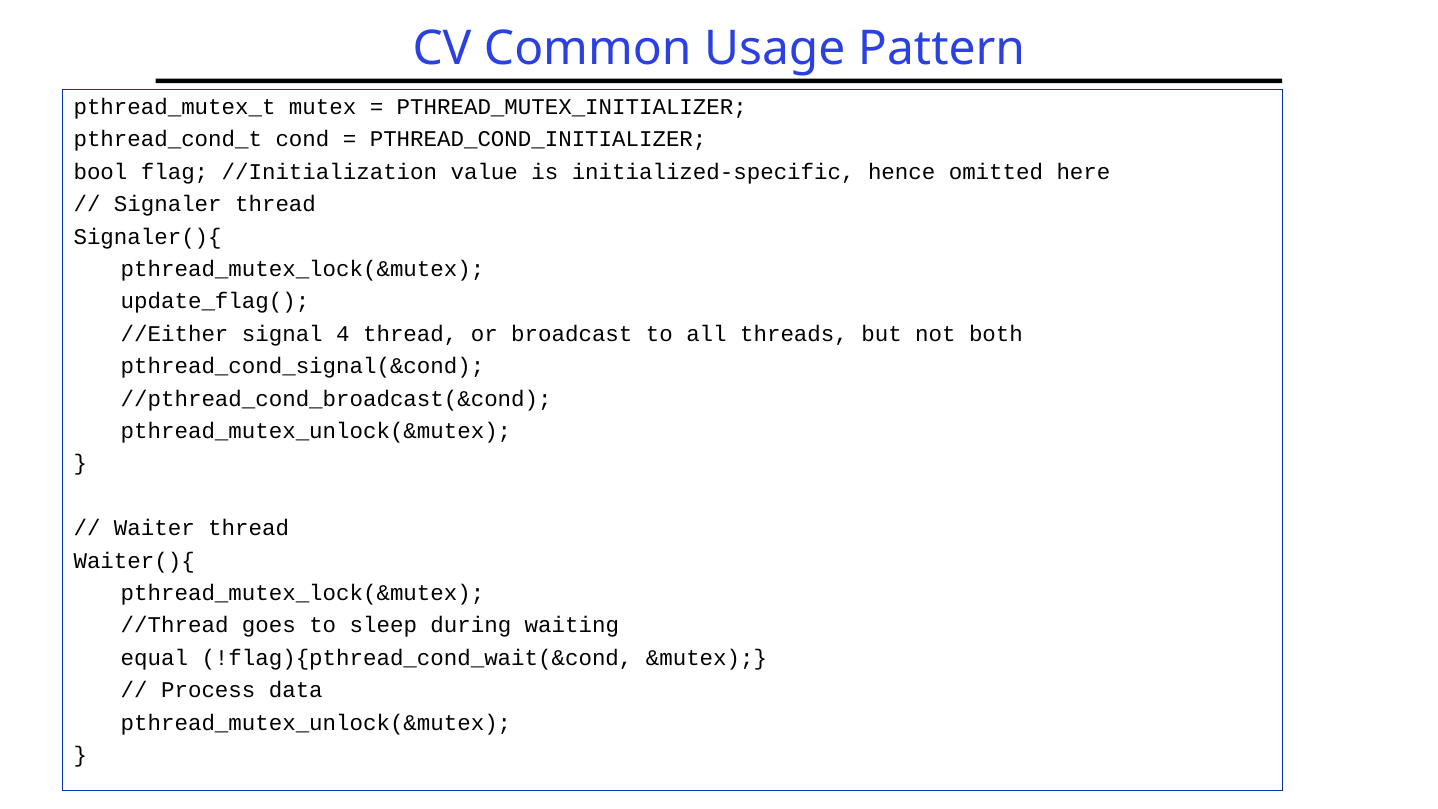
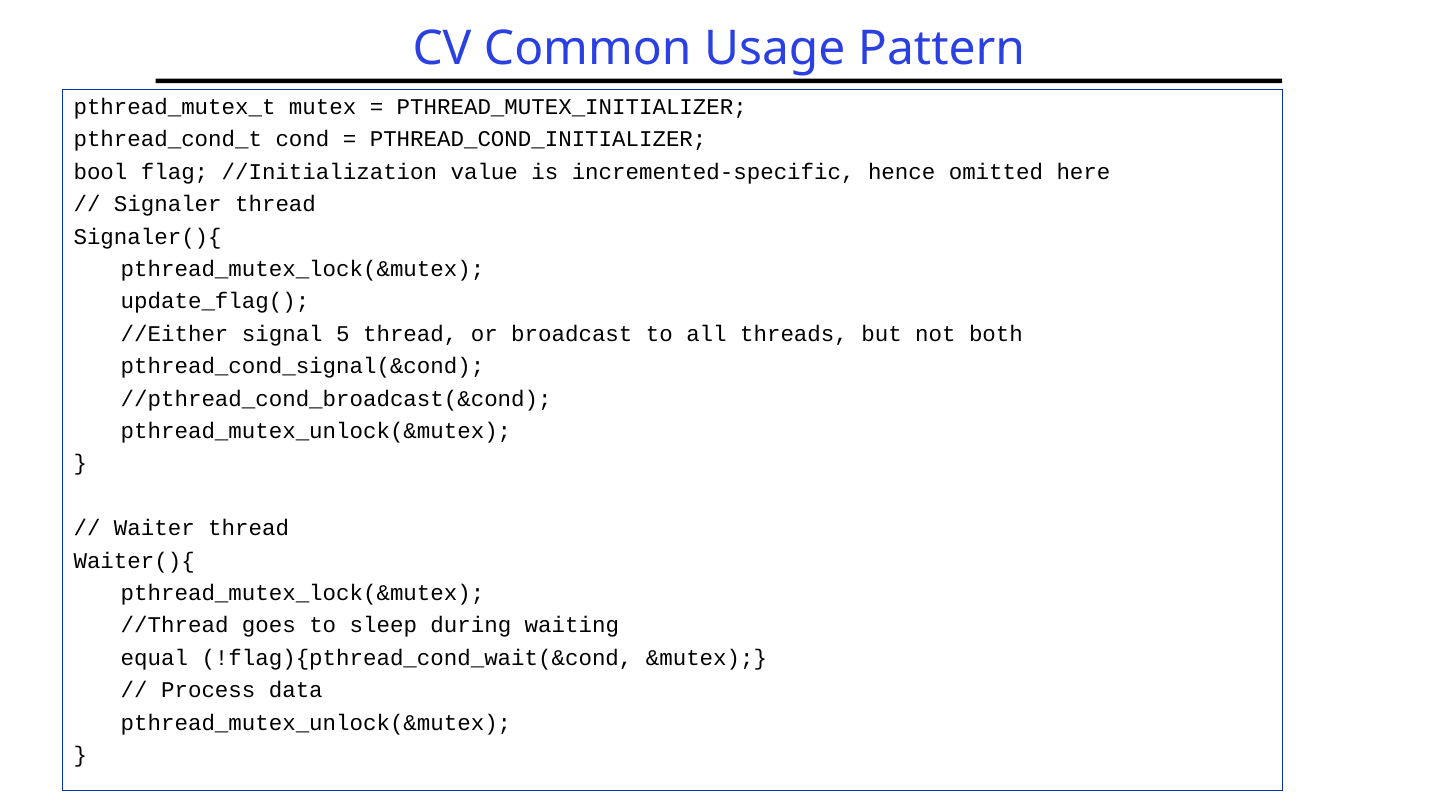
initialized-specific: initialized-specific -> incremented-specific (713, 172)
4: 4 -> 5 (343, 334)
